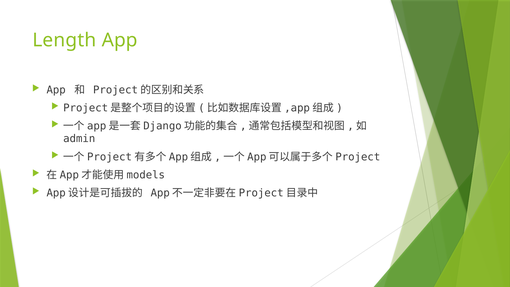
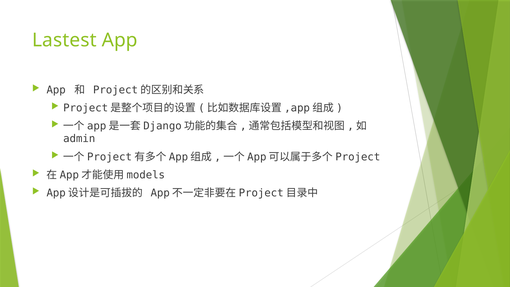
Length: Length -> Lastest (64, 40)
